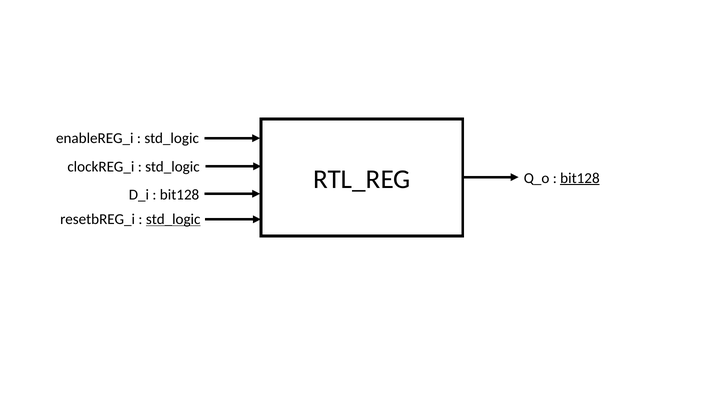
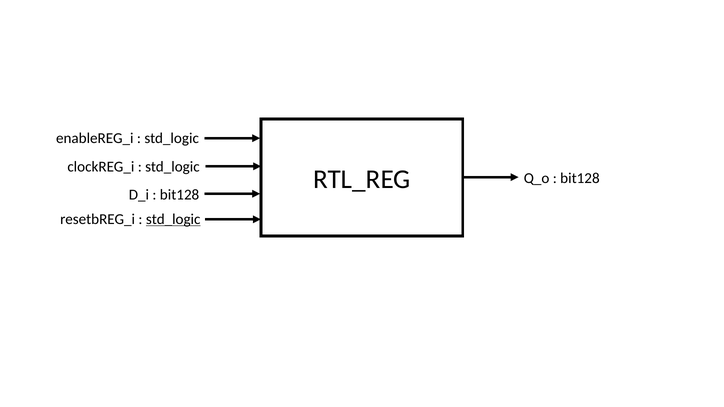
bit128 underline: present -> none (580, 178)
